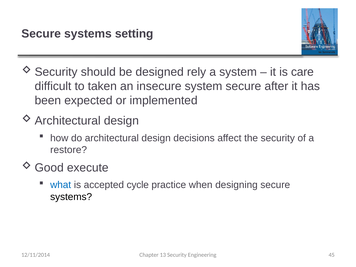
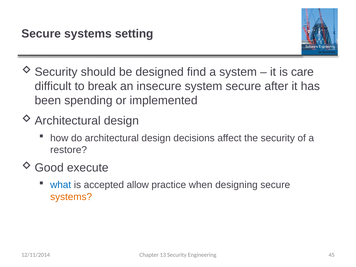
rely: rely -> find (197, 72)
taken: taken -> break (102, 86)
expected: expected -> spending (88, 100)
cycle: cycle -> allow (138, 185)
systems colour: black -> orange (71, 197)
